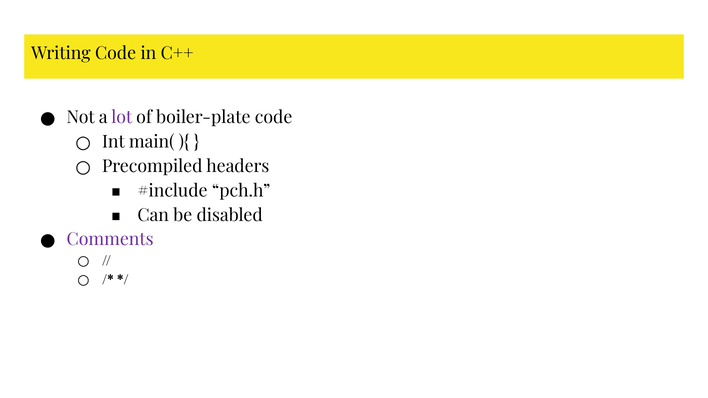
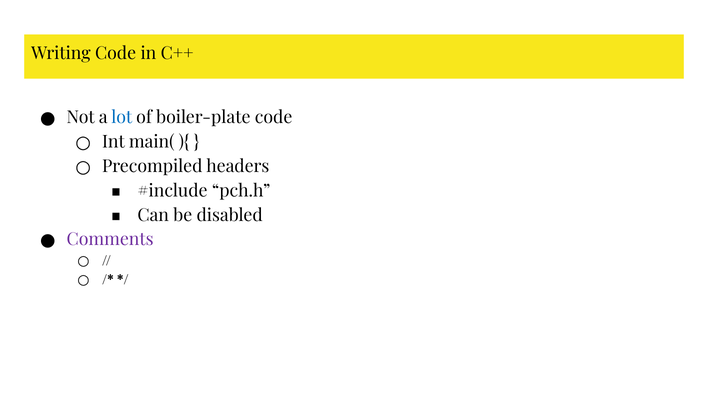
lot colour: purple -> blue (122, 118)
